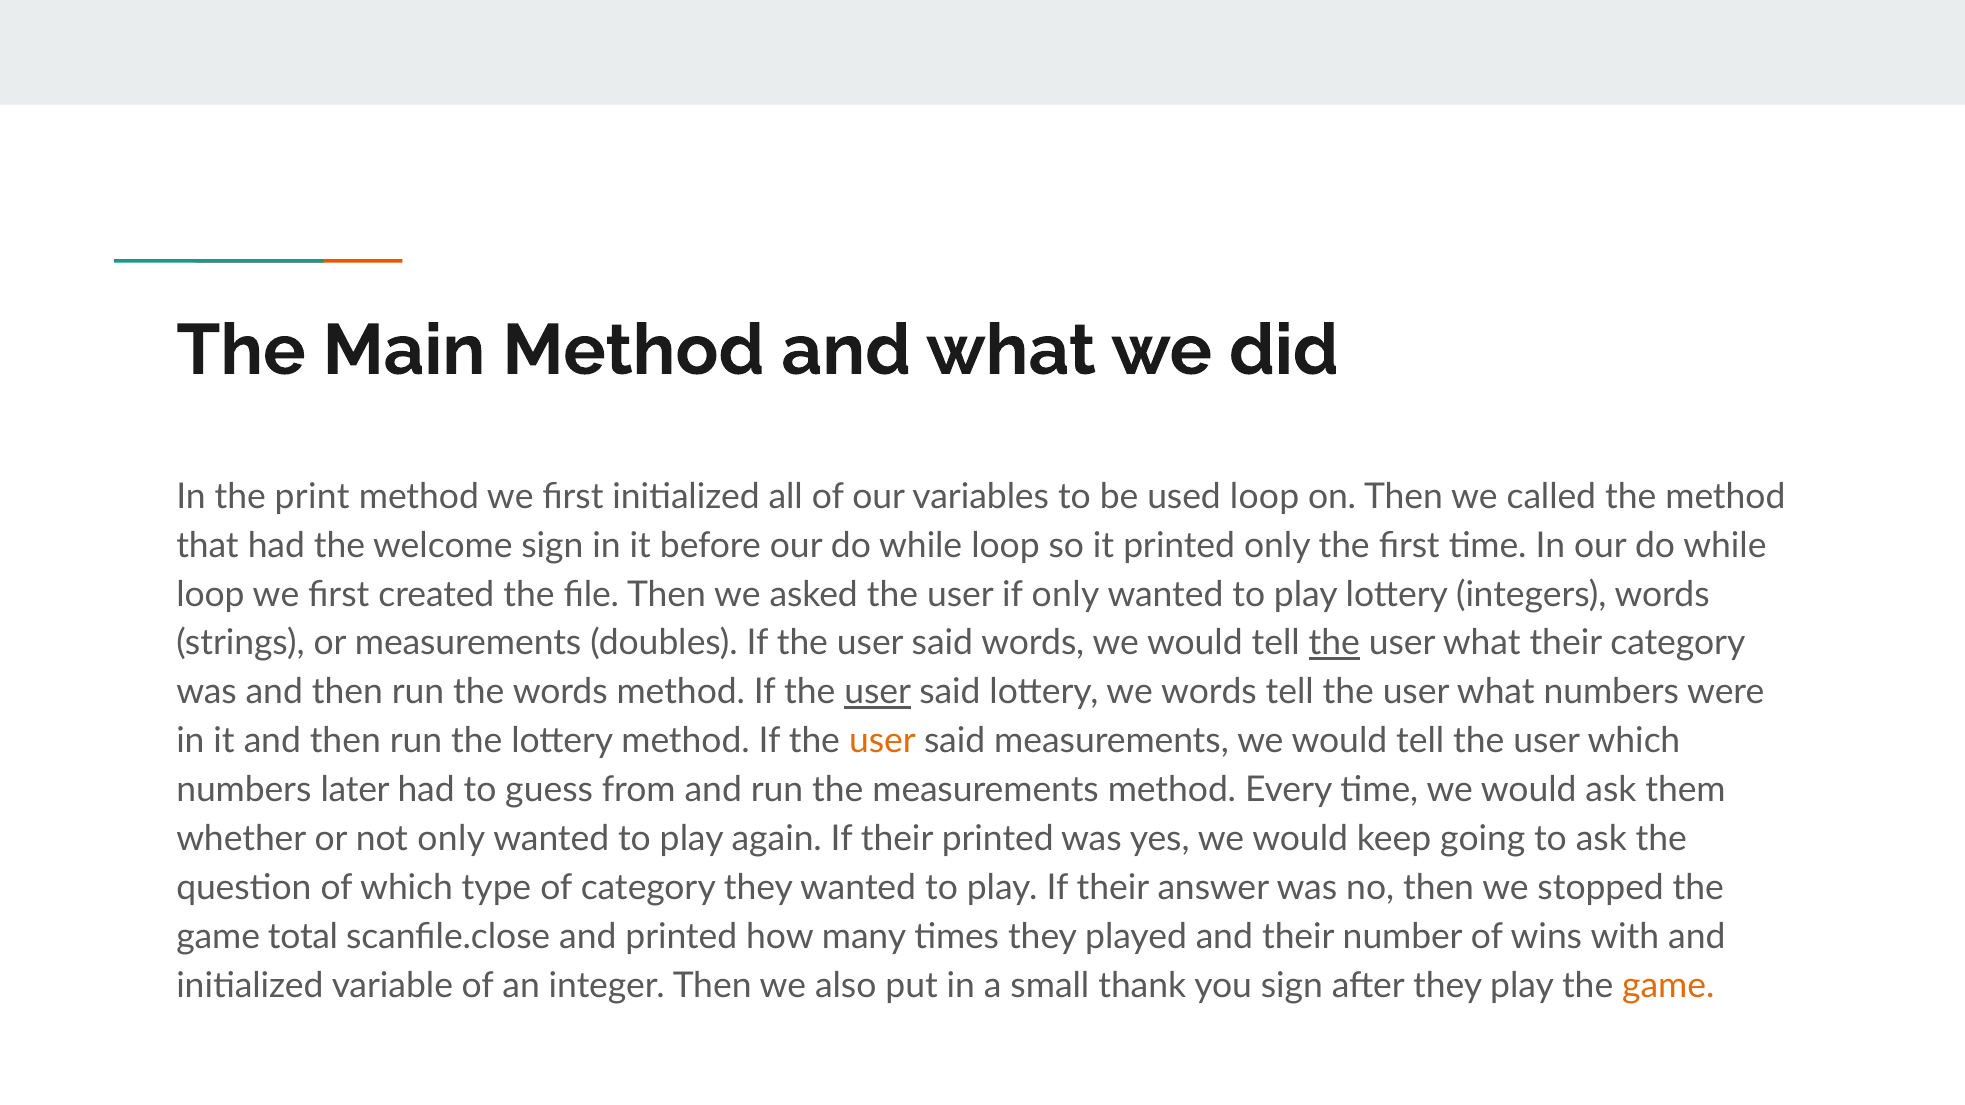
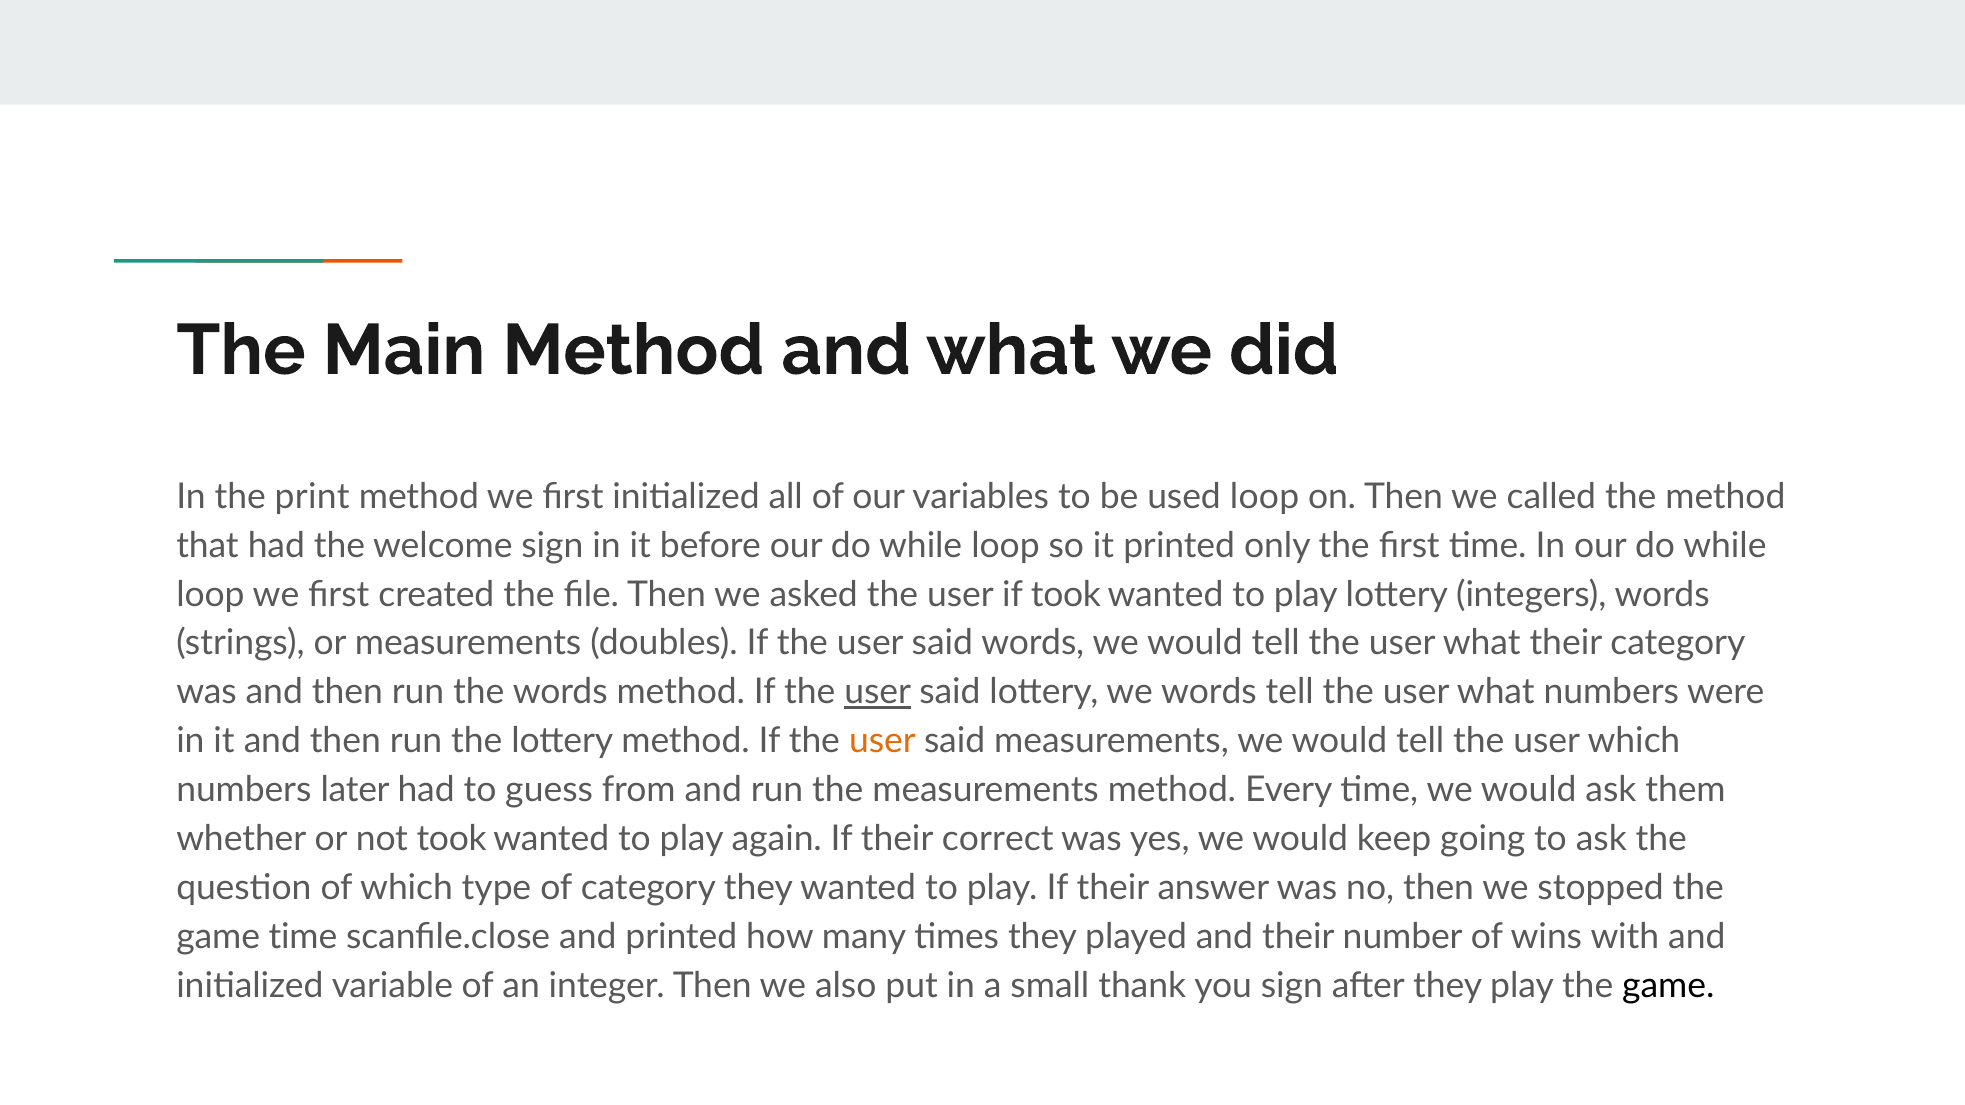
if only: only -> took (1066, 594)
the underline: present -> none (1334, 643)
not only: only -> took (452, 839)
their printed: printed -> correct (998, 839)
game total: total -> time (303, 937)
game colour: orange -> black (1668, 986)
